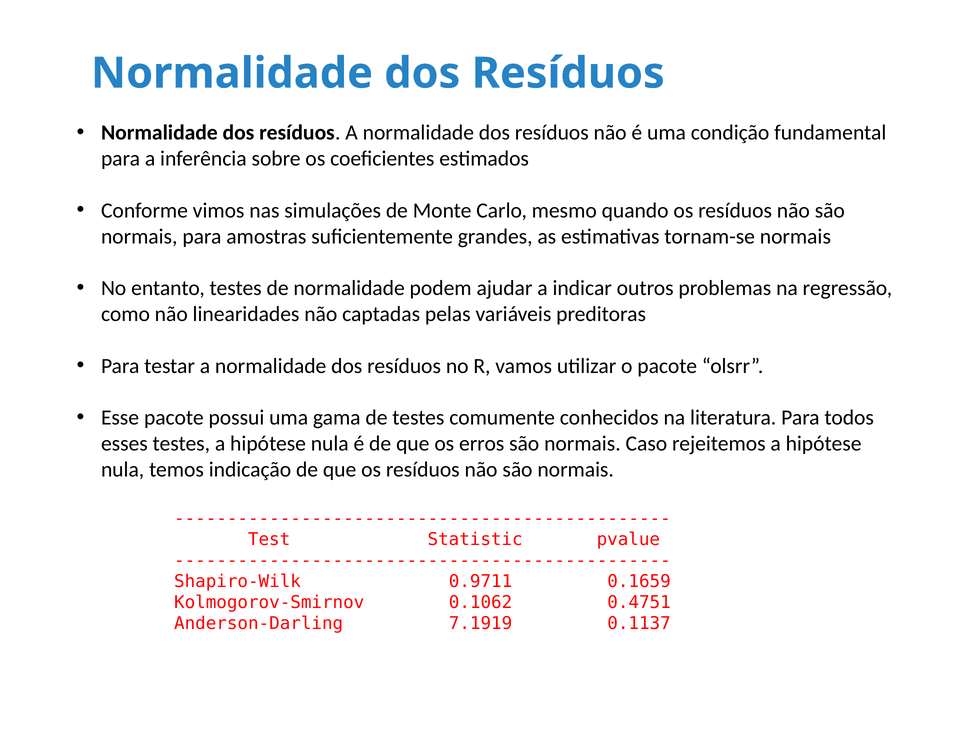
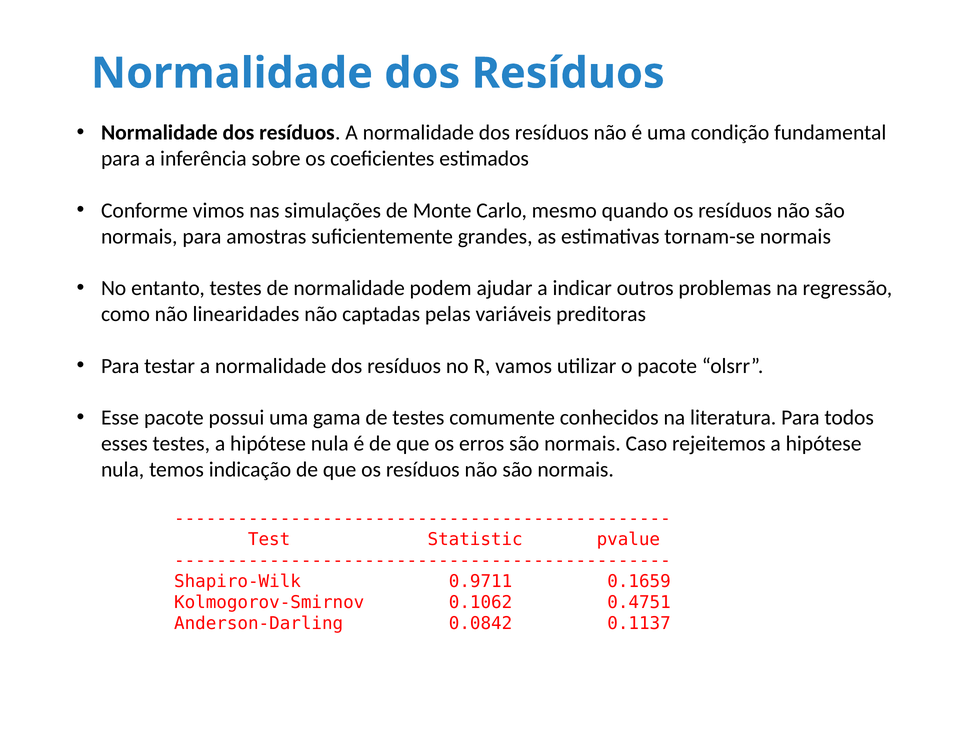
7.1919: 7.1919 -> 0.0842 (481, 624)
